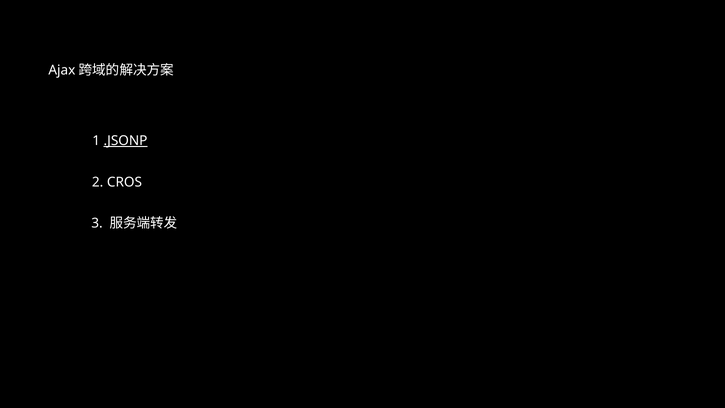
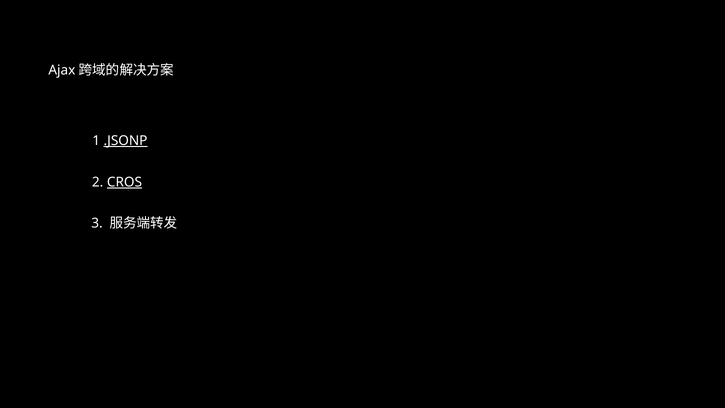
CROS underline: none -> present (124, 182)
